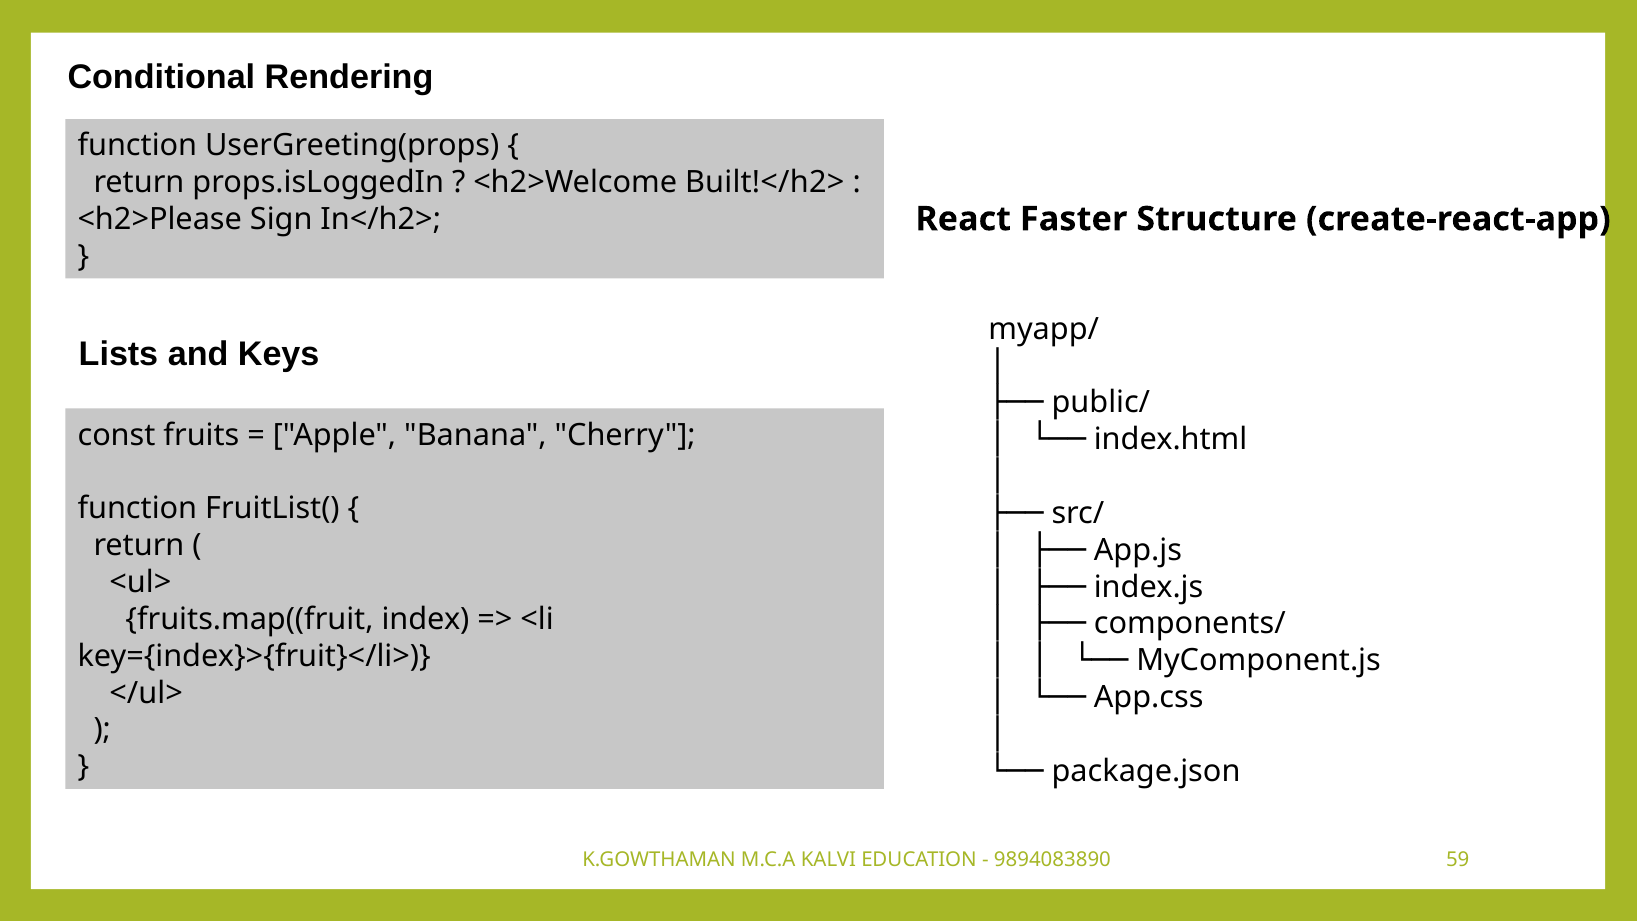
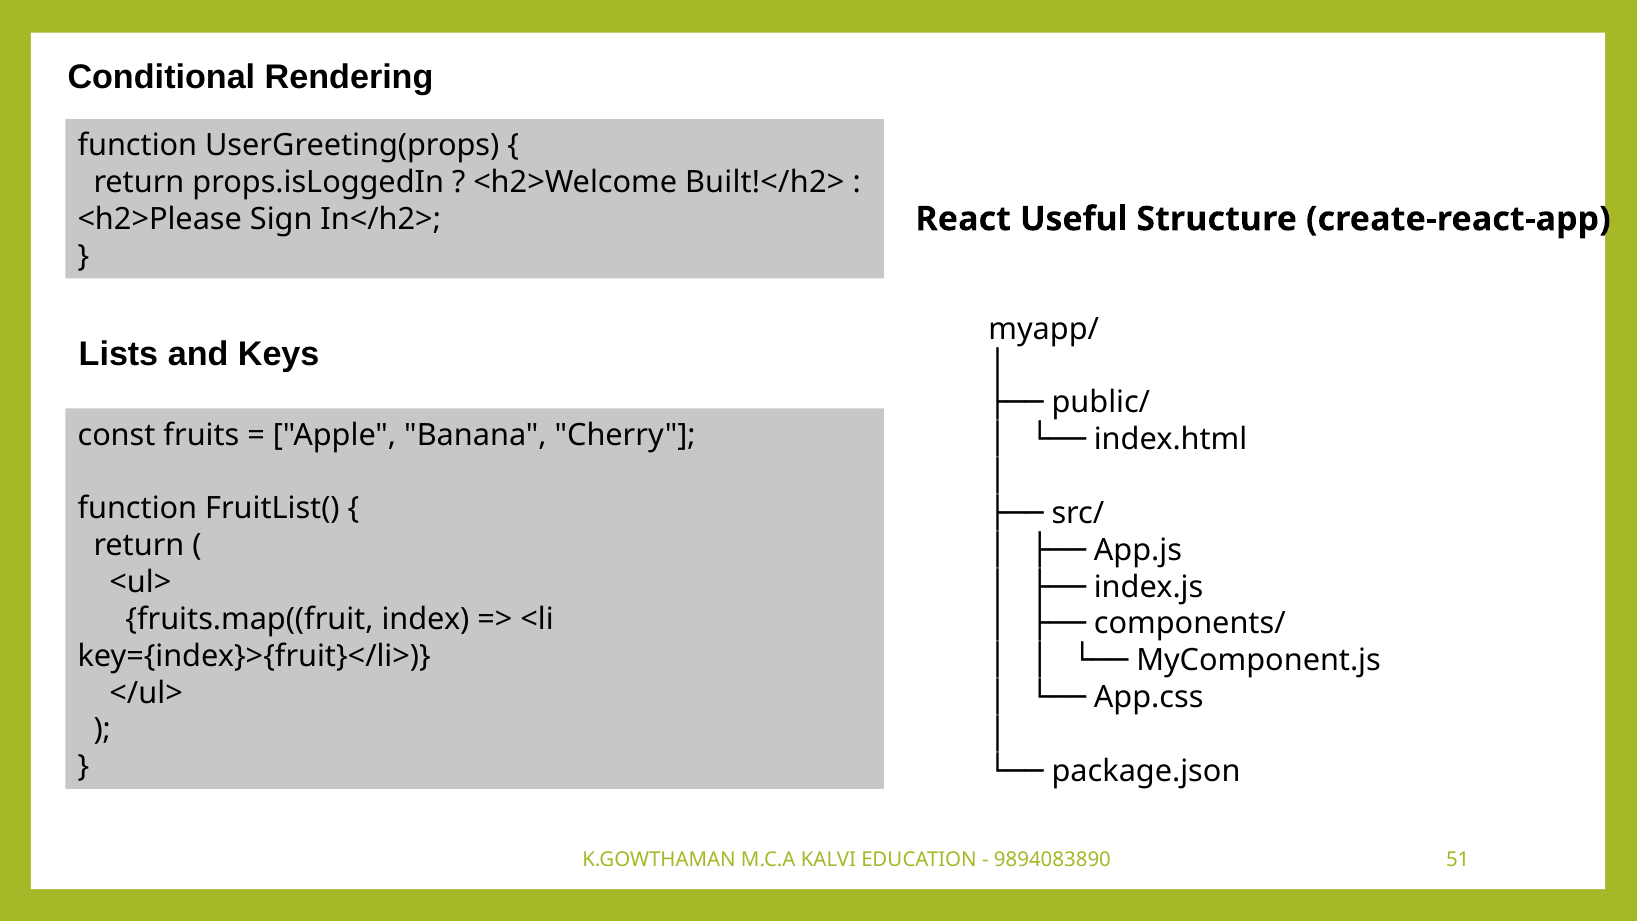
Faster: Faster -> Useful (1074, 219)
59: 59 -> 51 (1458, 860)
